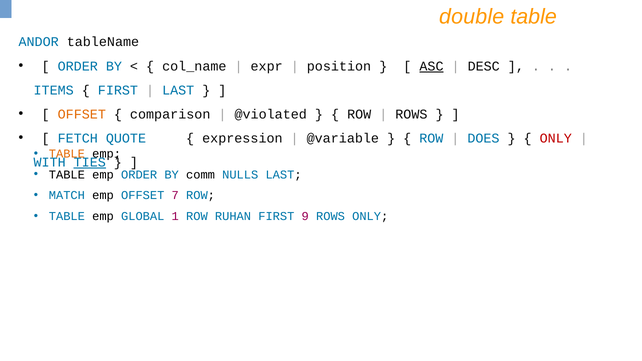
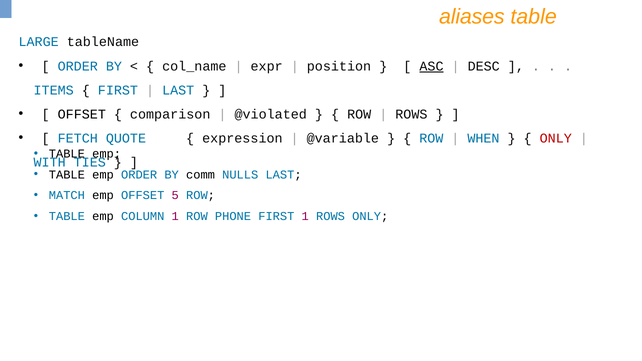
double: double -> aliases (472, 17)
ANDOR: ANDOR -> LARGE (39, 42)
OFFSET colour: orange -> black (82, 114)
DOES: DOES -> WHEN (483, 138)
TABLE colour: orange -> black (67, 154)
TIES underline: present -> none (90, 162)
7: 7 -> 5 (175, 196)
GLOBAL: GLOBAL -> COLUMN (143, 216)
RUHAN: RUHAN -> PHONE (233, 216)
FIRST 9: 9 -> 1 (305, 216)
